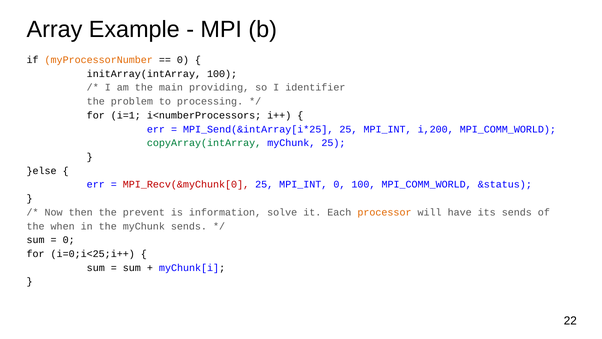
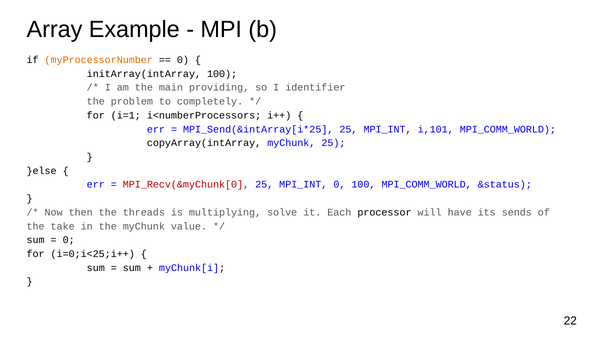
processing: processing -> completely (210, 101)
i,200: i,200 -> i,101 (436, 129)
copyArray(intArray colour: green -> black (204, 143)
prevent: prevent -> threads (144, 212)
information: information -> multiplying (225, 212)
processor colour: orange -> black (384, 212)
when: when -> take (63, 226)
myChunk sends: sends -> value (189, 226)
